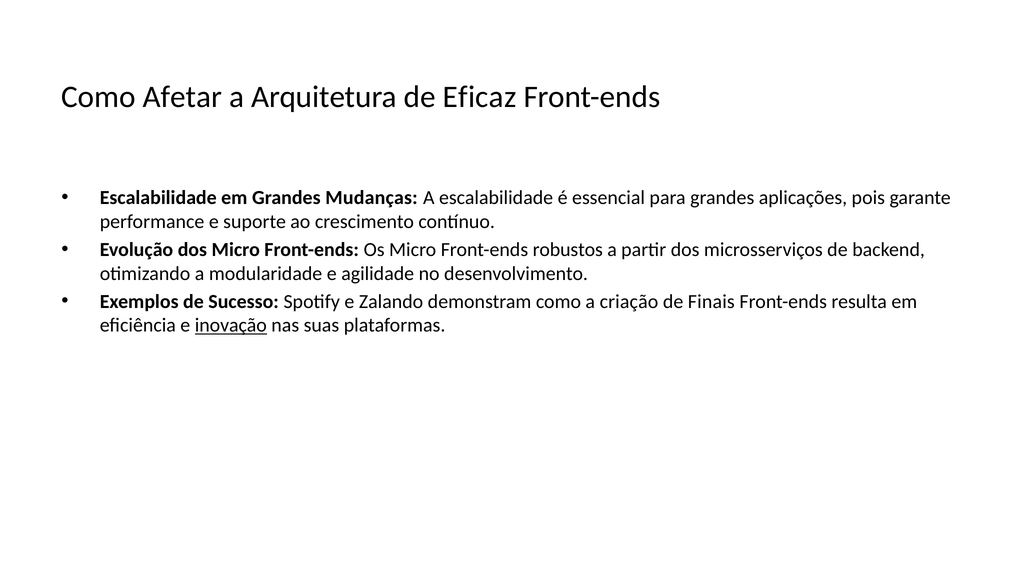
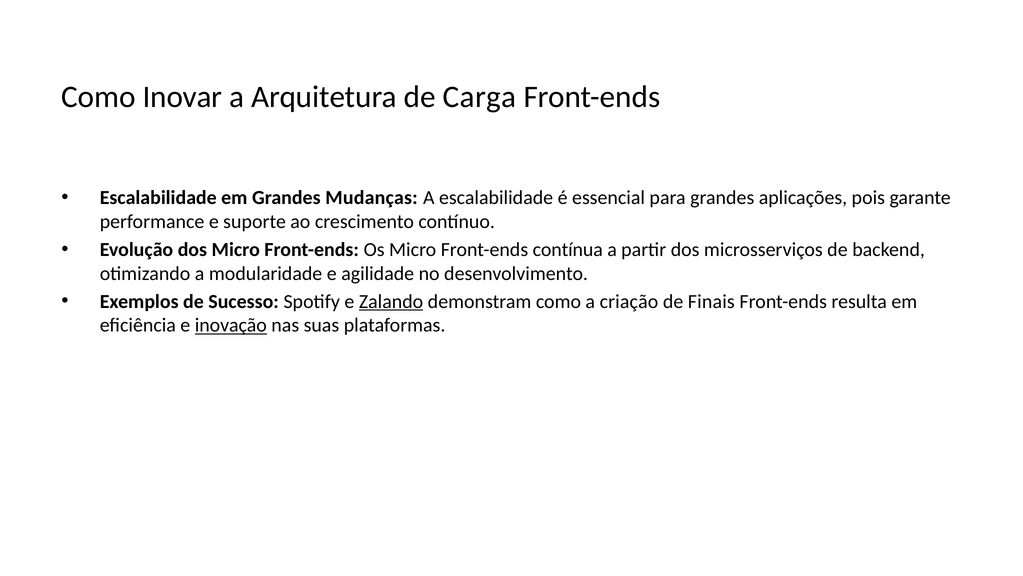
Afetar: Afetar -> Inovar (183, 97)
Eficaz: Eficaz -> Carga (480, 97)
robustos: robustos -> contínua (568, 249)
Zalando underline: none -> present (391, 301)
